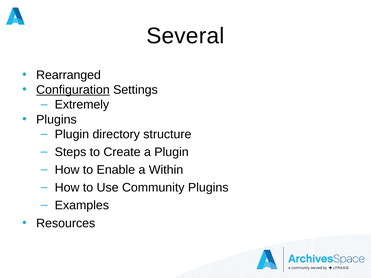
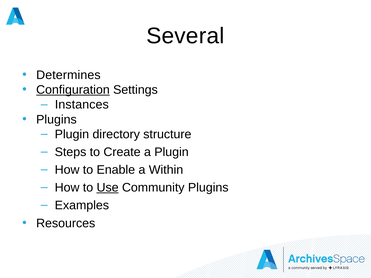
Rearranged: Rearranged -> Determines (68, 75)
Extremely: Extremely -> Instances (82, 105)
Use underline: none -> present (108, 188)
